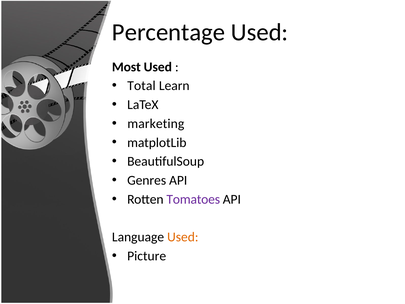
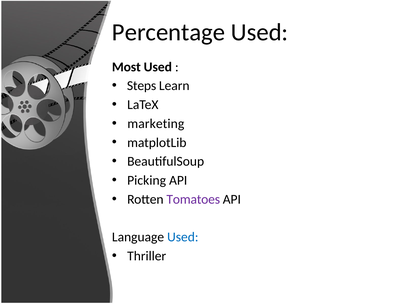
Total: Total -> Steps (142, 86)
Genres: Genres -> Picking (147, 180)
Used colour: orange -> blue (183, 237)
Picture: Picture -> Thriller (147, 256)
